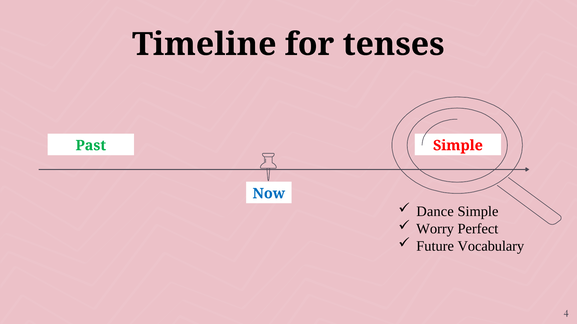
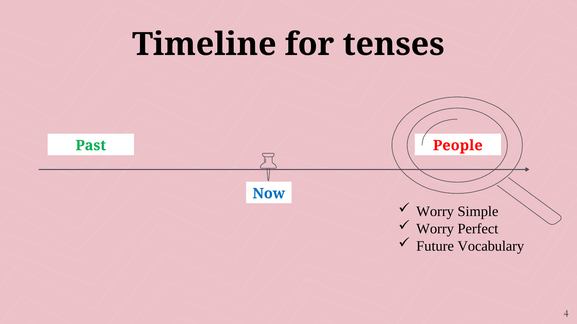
Simple: Simple -> People (458, 146)
Dance: Dance -> Worry (435, 212)
